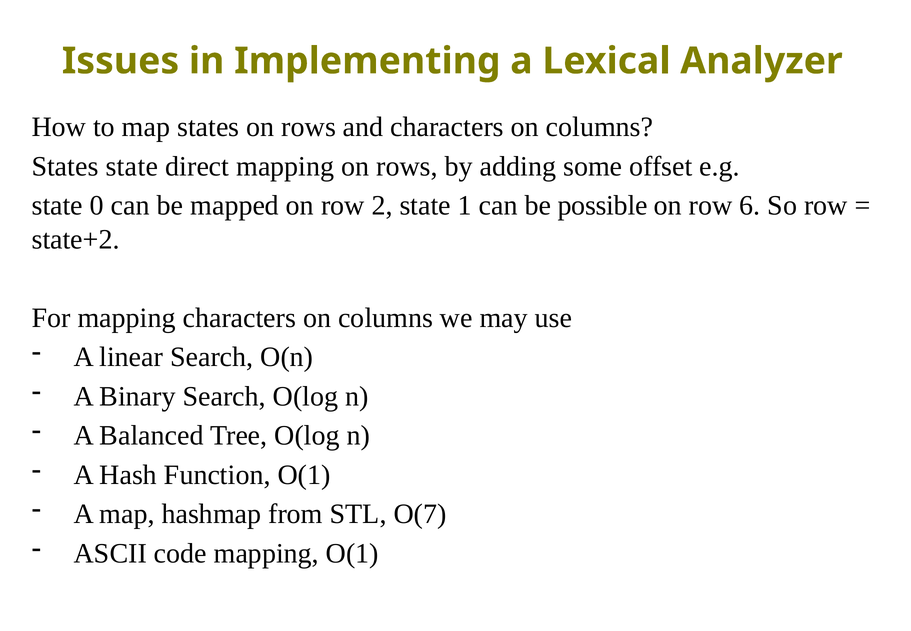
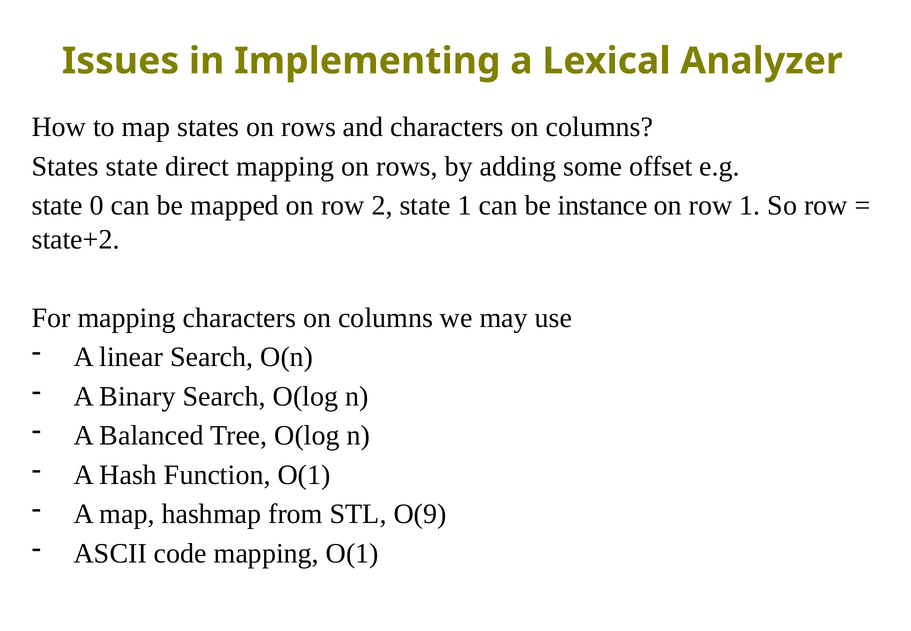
possible: possible -> instance (603, 206)
row 6: 6 -> 1 (750, 206)
O(7: O(7 -> O(9 (420, 514)
